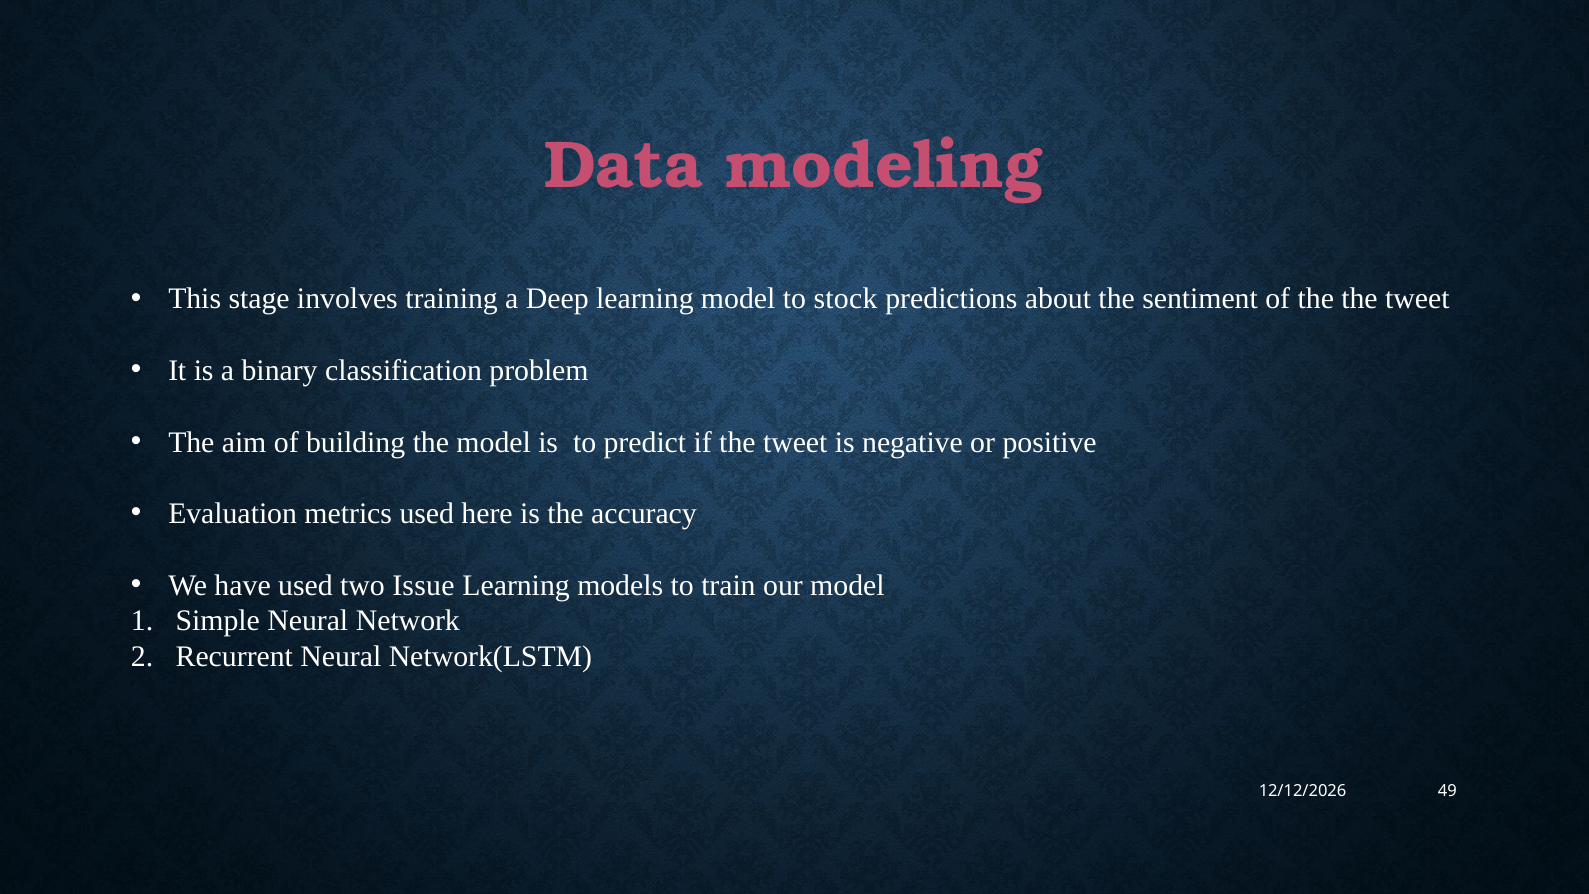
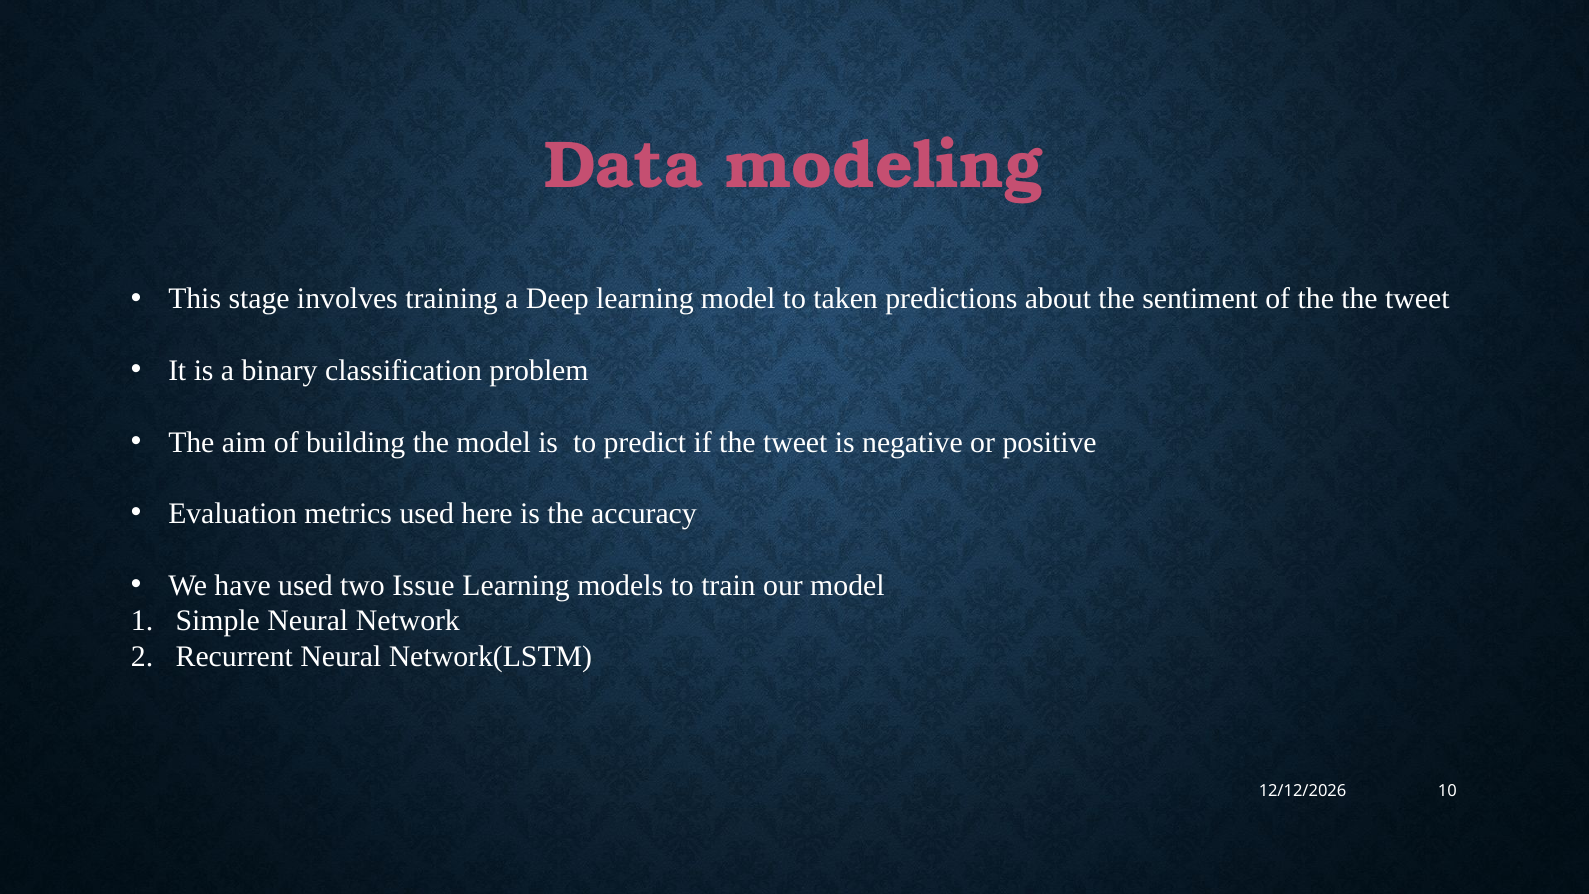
stock: stock -> taken (846, 299)
49: 49 -> 10 (1447, 790)
